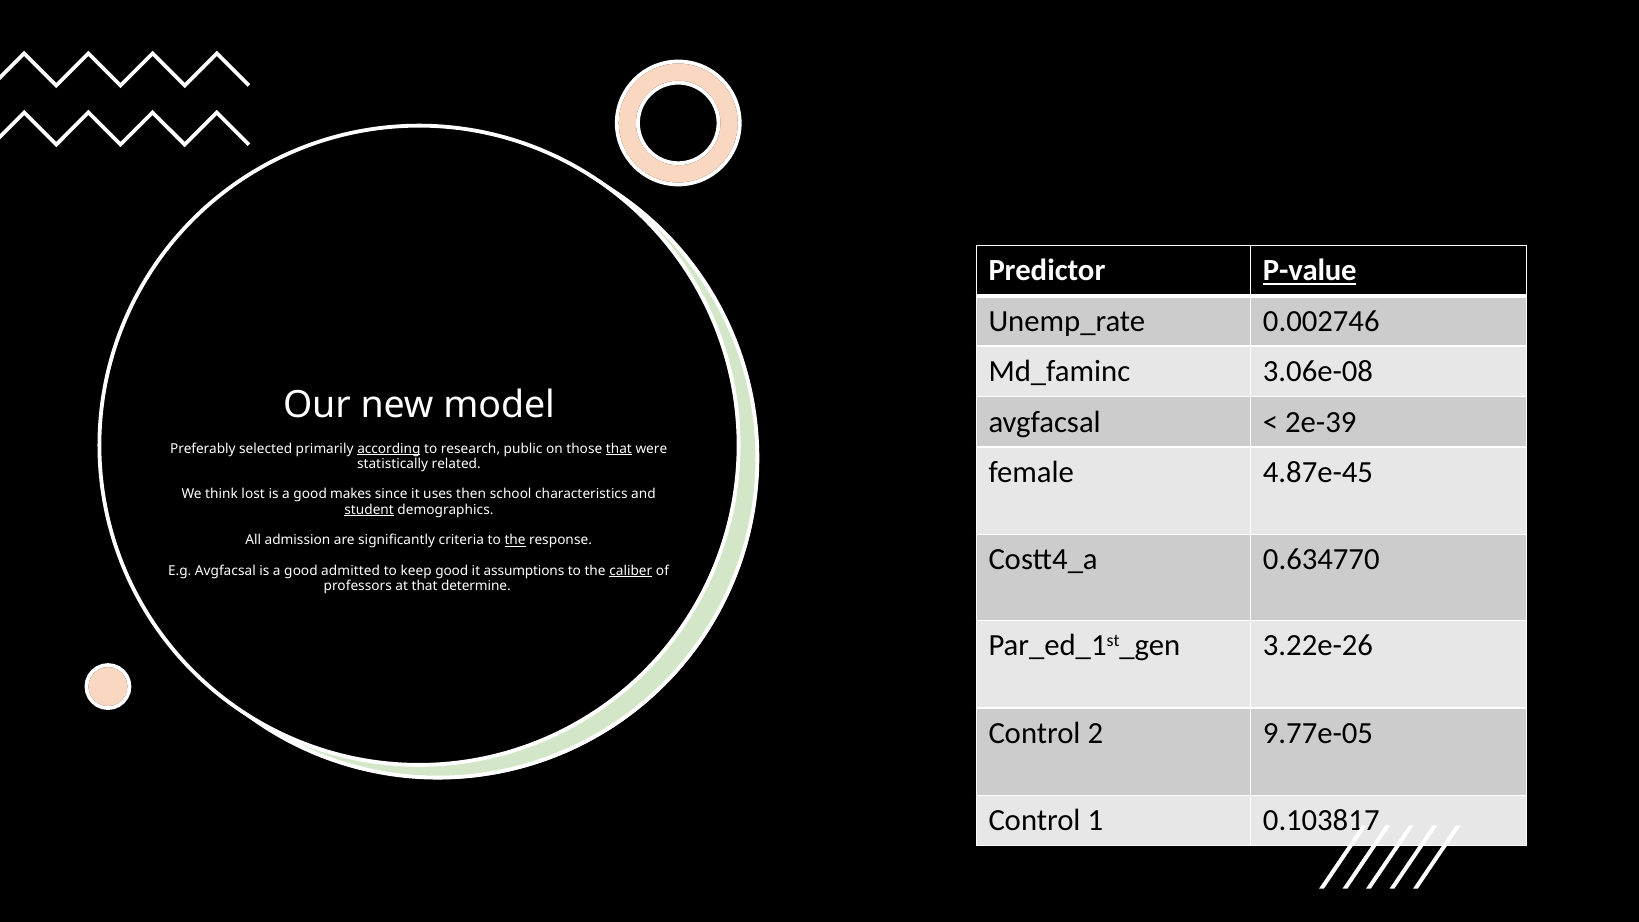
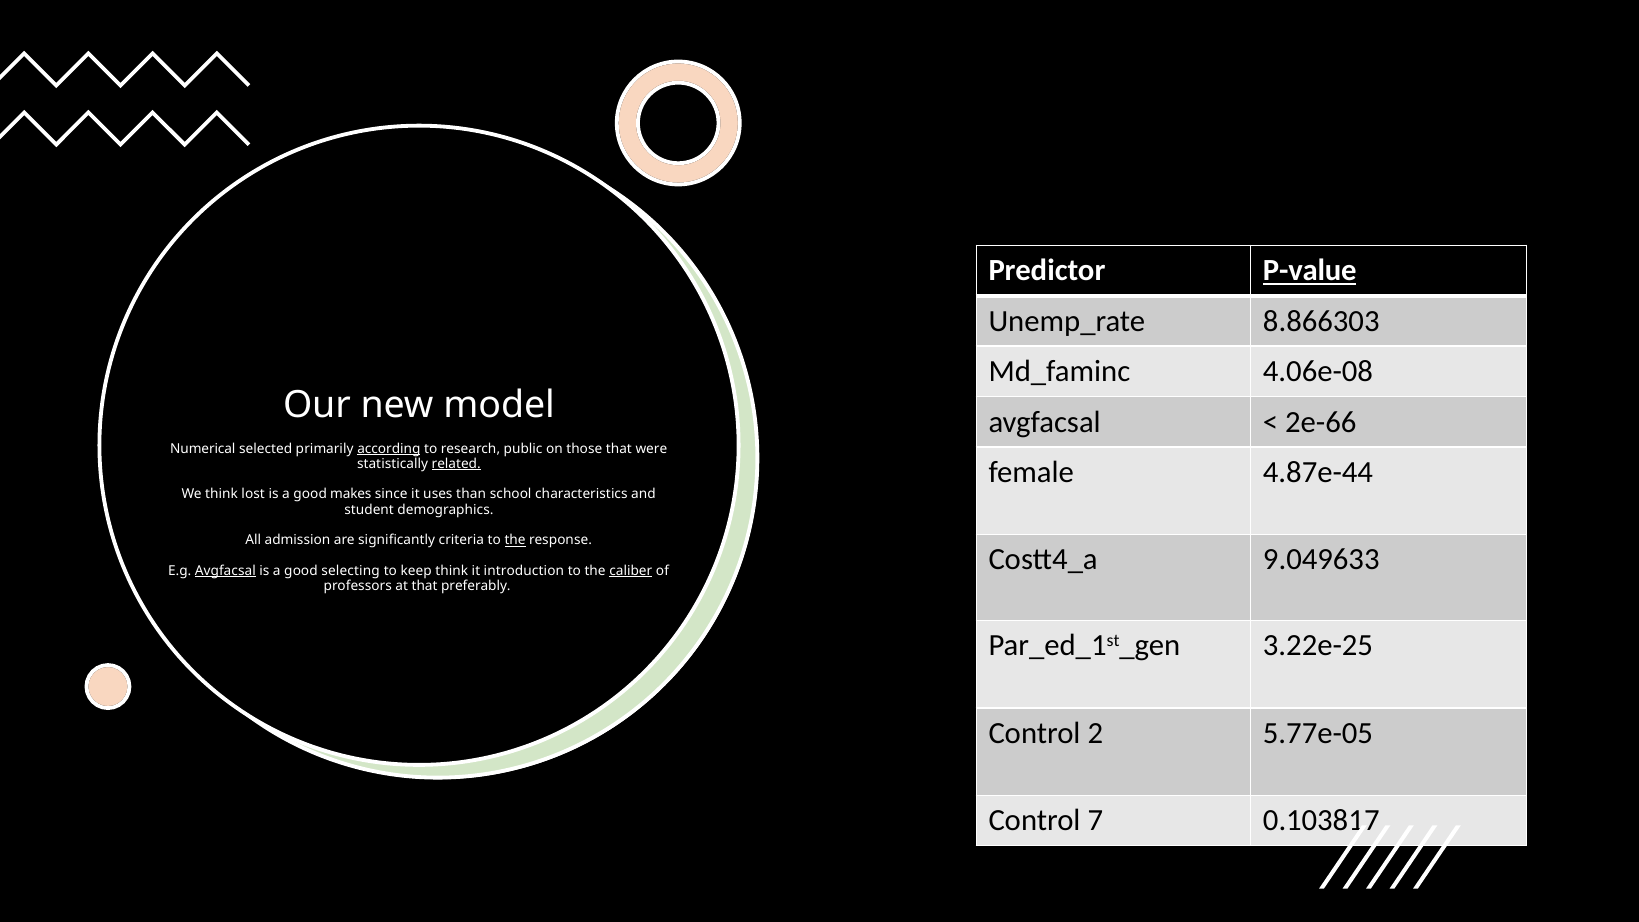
0.002746: 0.002746 -> 8.866303 (1321, 321)
3.06e-08: 3.06e-08 -> 4.06e-08 (1318, 371)
2e-39: 2e-39 -> 2e-66 (1321, 422)
Preferably: Preferably -> Numerical (203, 448)
that underline: present -> none (619, 448)
related underline: none -> present (456, 464)
4.87e-45: 4.87e-45 -> 4.87e-44 (1318, 472)
then: then -> than (471, 494)
student underline: present -> none (369, 510)
0.634770: 0.634770 -> 9.049633 (1321, 560)
Avgfacsal underline: none -> present (225, 571)
admitted: admitted -> selecting (351, 571)
keep good: good -> think (452, 571)
assumptions: assumptions -> introduction (524, 571)
determine: determine -> preferably (476, 586)
3.22e-26: 3.22e-26 -> 3.22e-25 (1318, 646)
9.77e-05: 9.77e-05 -> 5.77e-05 (1318, 733)
1: 1 -> 7 (1095, 821)
